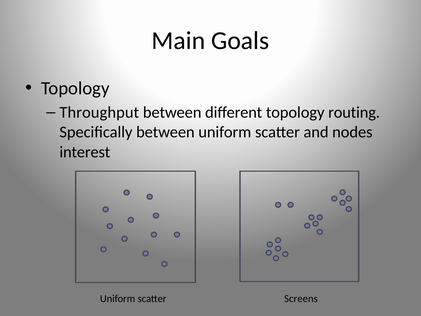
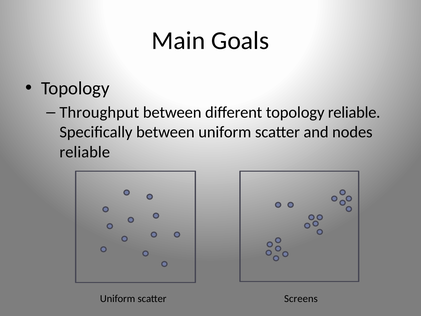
topology routing: routing -> reliable (354, 112)
interest: interest -> reliable (85, 152)
